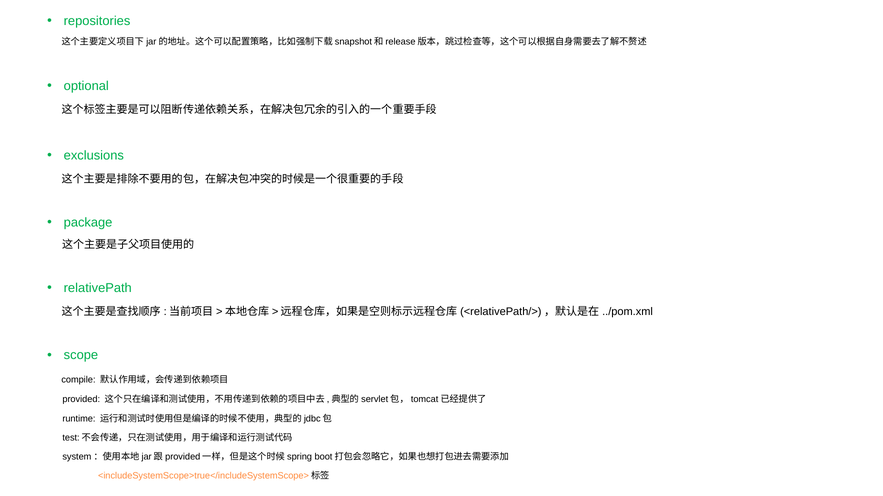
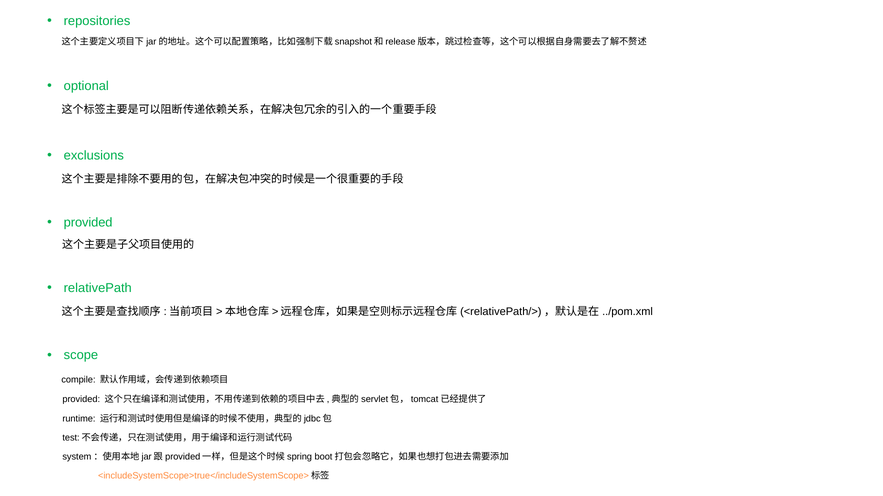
package: package -> provided (88, 223)
